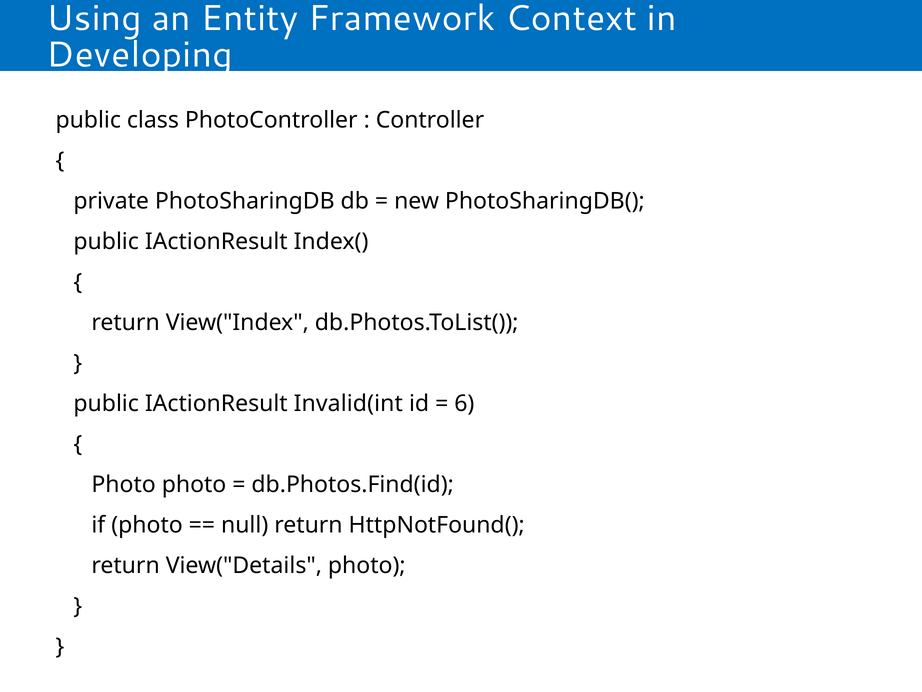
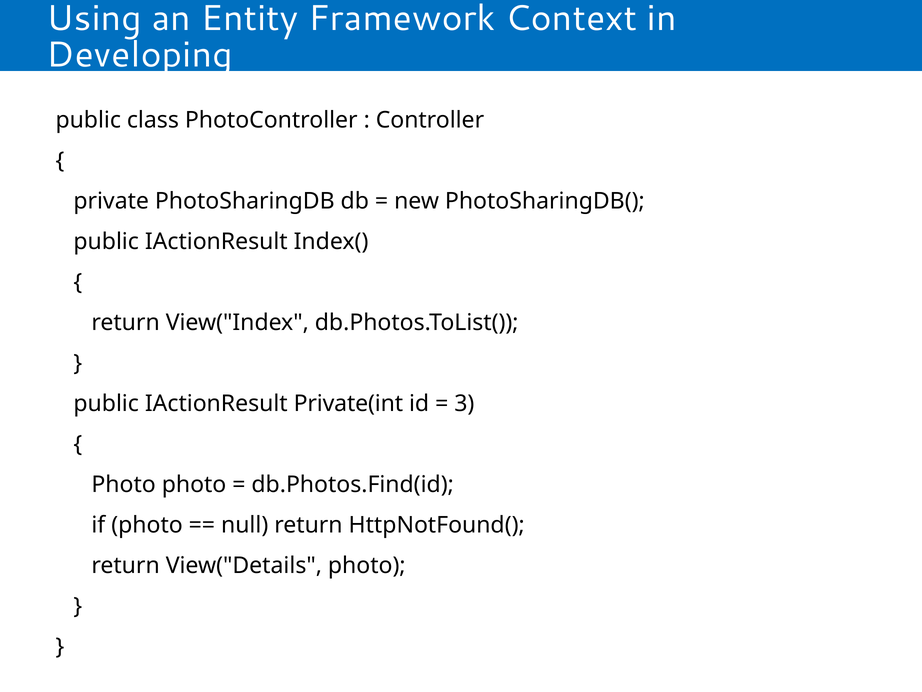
Invalid(int: Invalid(int -> Private(int (348, 403)
6: 6 -> 3 (464, 403)
